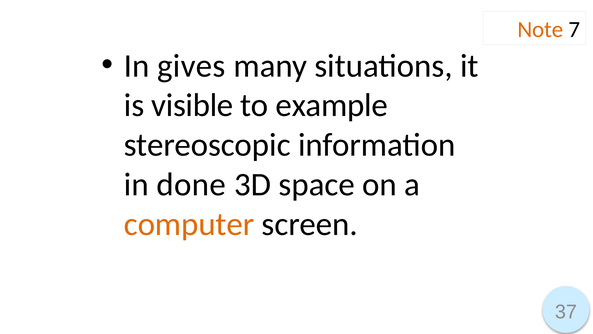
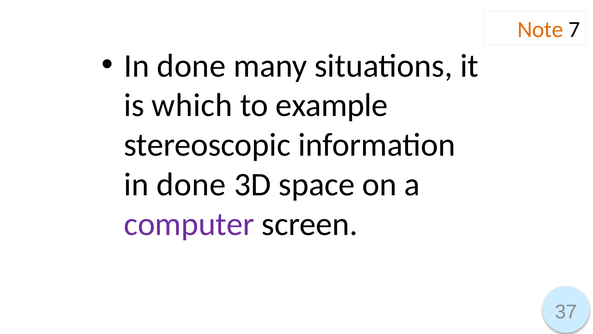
gives: gives -> done (191, 66)
visible: visible -> which (192, 105)
computer colour: orange -> purple (189, 224)
